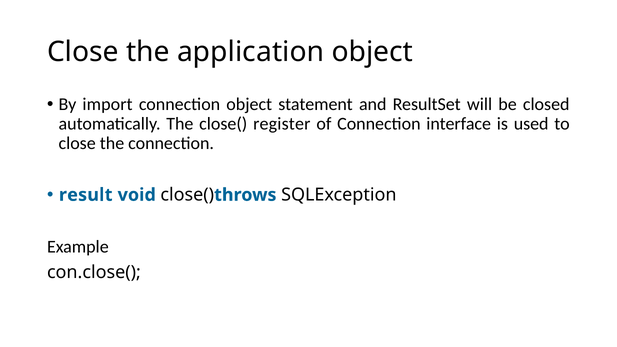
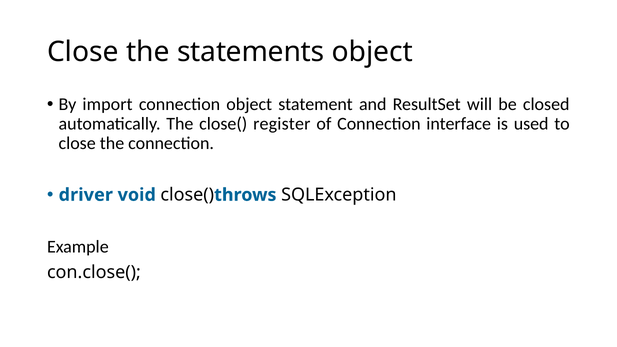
application: application -> statements (251, 52)
result: result -> driver (86, 195)
